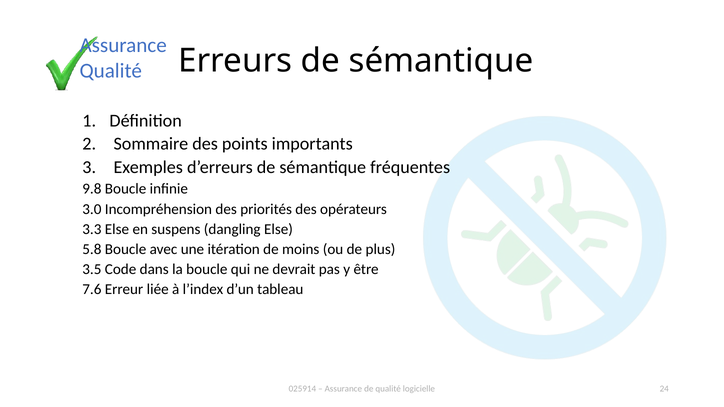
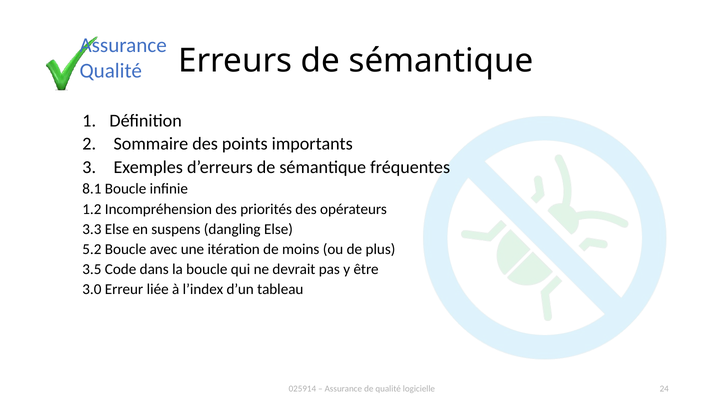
9.8: 9.8 -> 8.1 (92, 189)
3.0: 3.0 -> 1.2 (92, 209)
5.8: 5.8 -> 5.2 (92, 249)
7.6: 7.6 -> 3.0 (92, 289)
